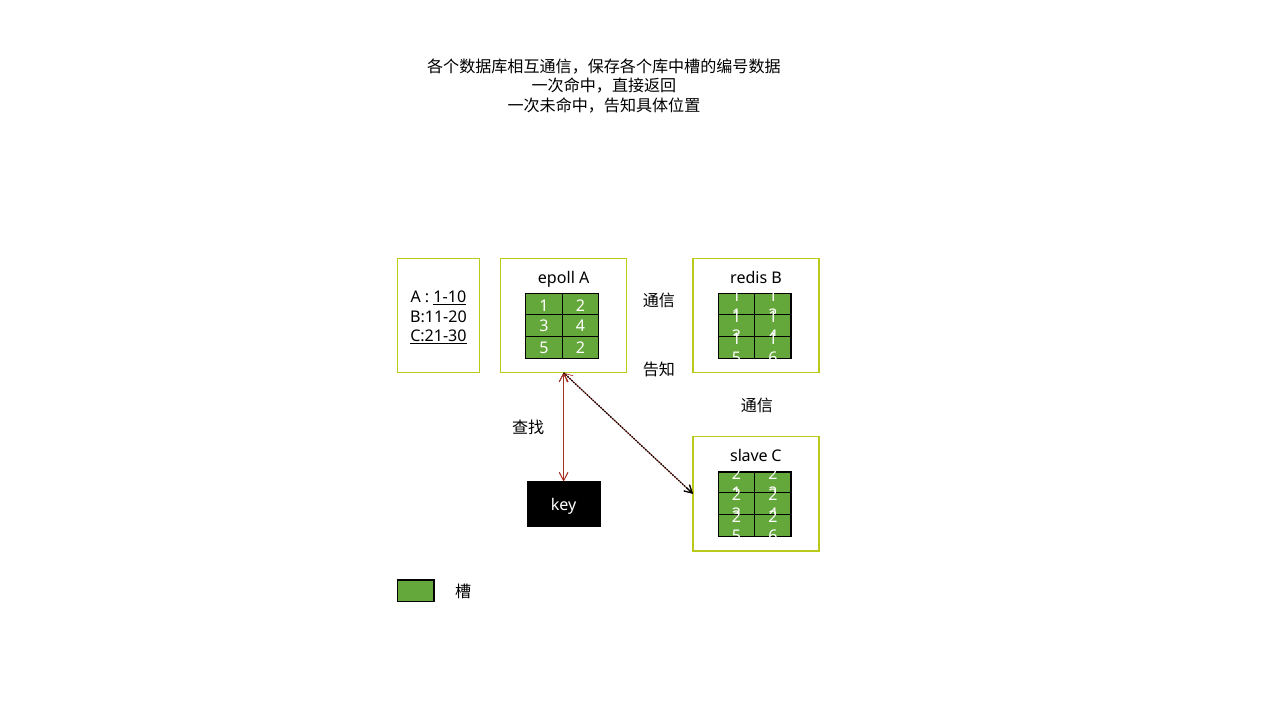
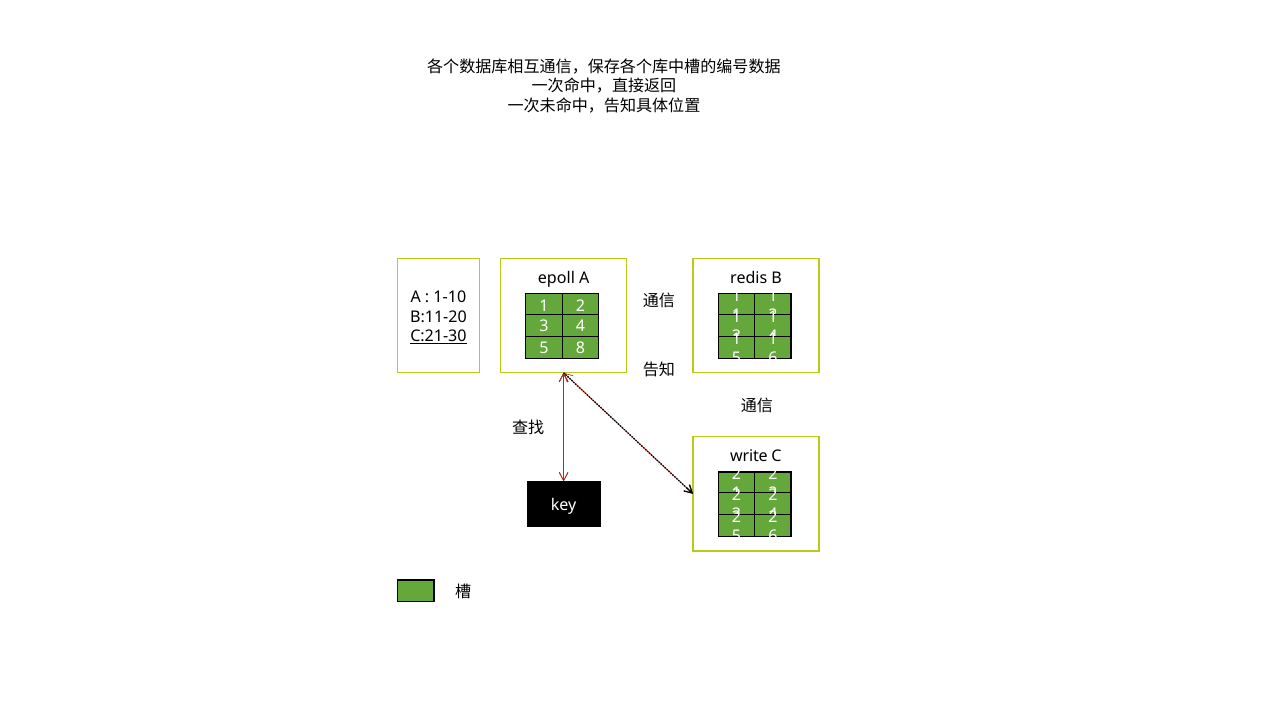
1-10 underline: present -> none (450, 297)
2: 2 -> 8 (580, 348)
slave: slave -> write (749, 456)
